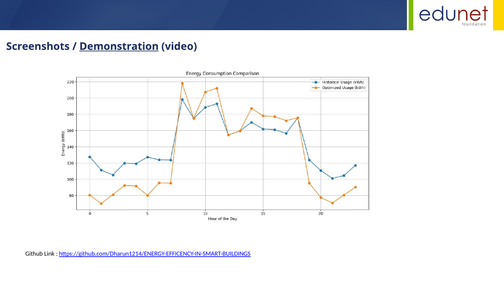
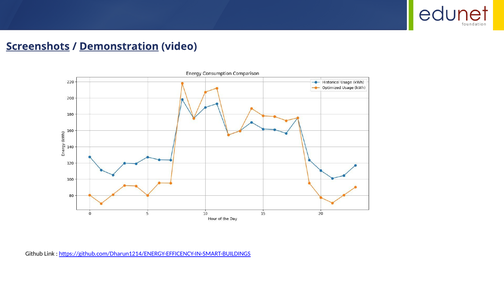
Screenshots underline: none -> present (38, 46)
